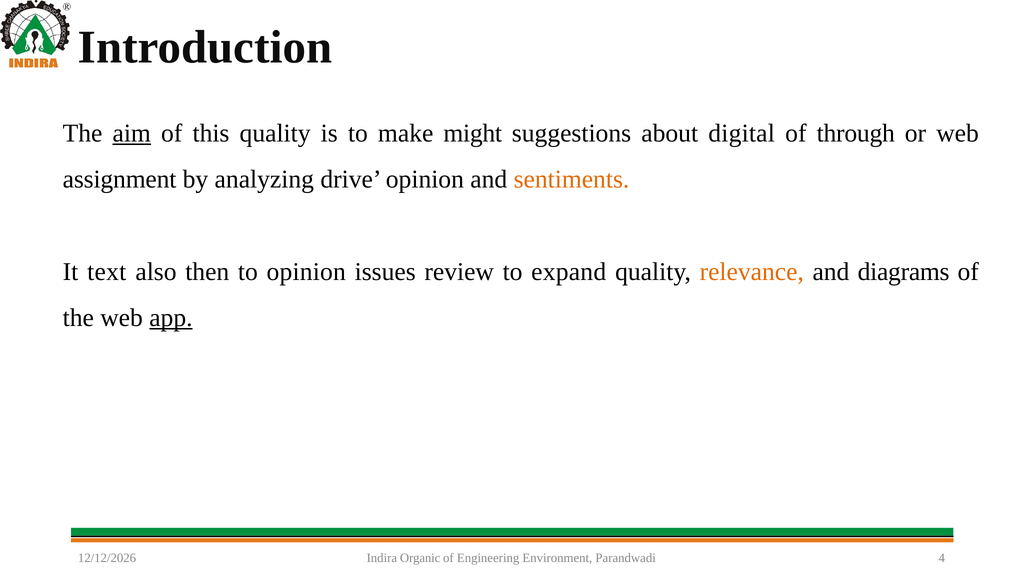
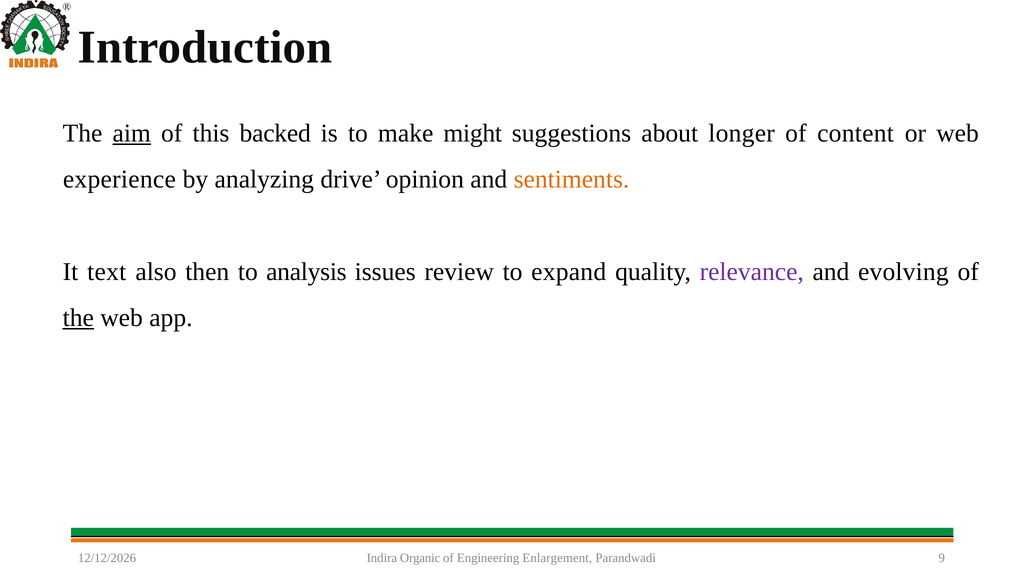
this quality: quality -> backed (275, 133)
digital: digital -> longer (742, 133)
through: through -> content (856, 133)
assignment: assignment -> experience (119, 179)
to opinion: opinion -> analysis (306, 271)
relevance colour: orange -> purple (752, 271)
diagrams: diagrams -> evolving (903, 271)
the underline: none -> present (78, 317)
app underline: present -> none (171, 317)
Environment: Environment -> Enlargement (557, 558)
4: 4 -> 9 (942, 558)
